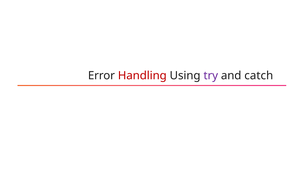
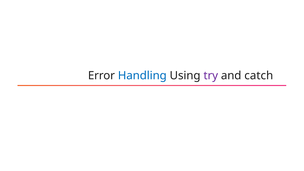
Handling colour: red -> blue (142, 76)
